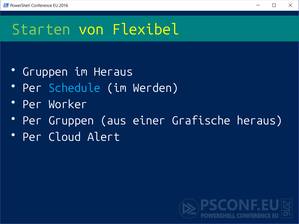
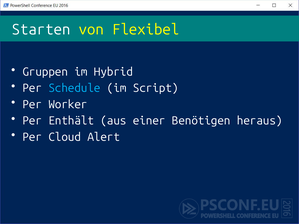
Starten colour: light green -> white (41, 30)
im Heraus: Heraus -> Hybrid (113, 72)
Werden: Werden -> Script (156, 88)
Per Gruppen: Gruppen -> Enthält (71, 121)
Grafische: Grafische -> Benötigen (201, 121)
